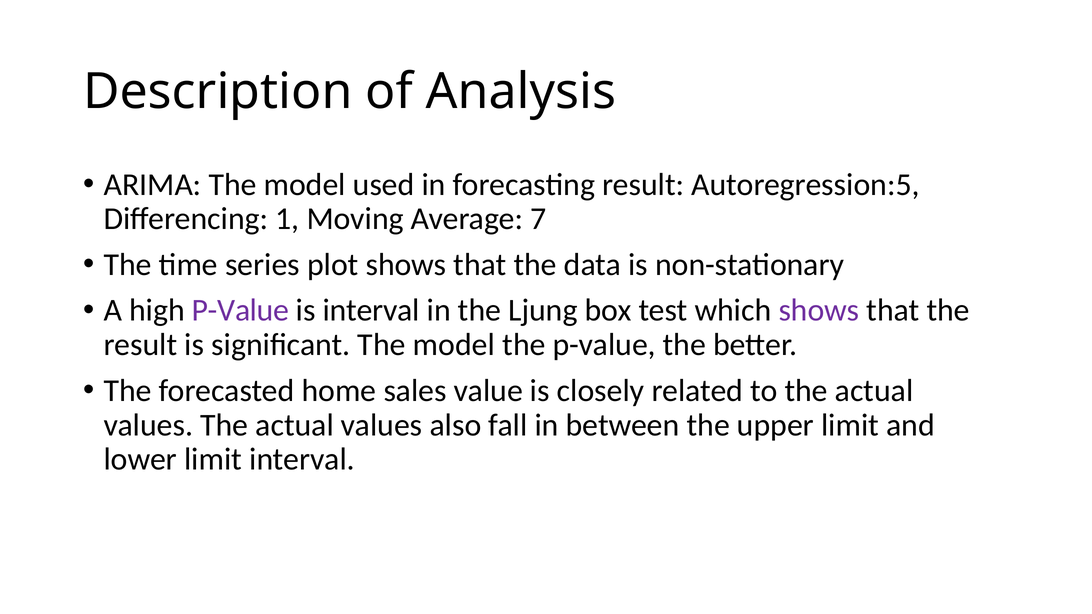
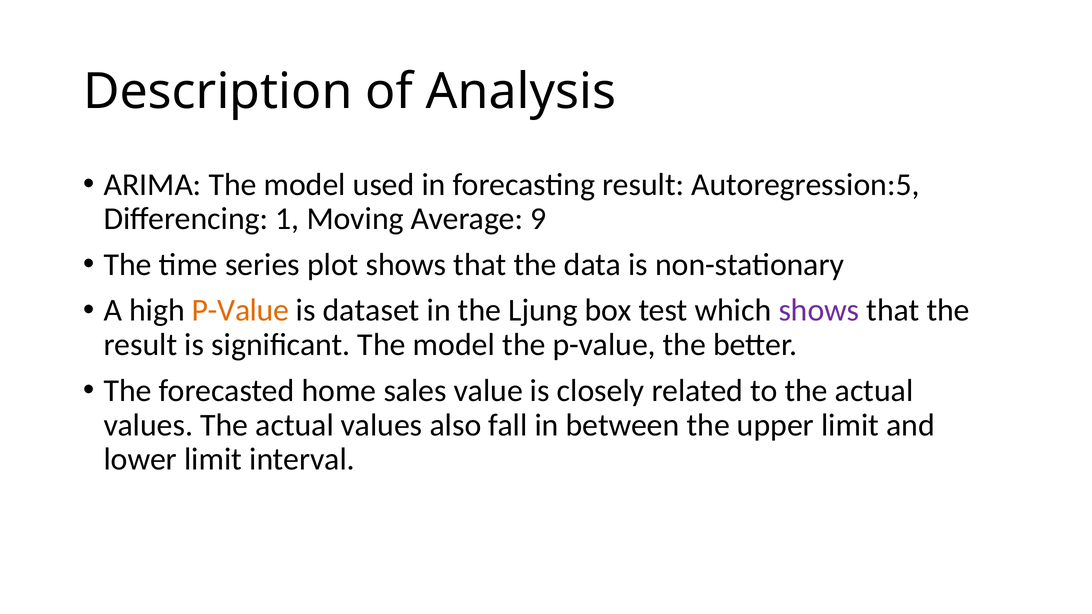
7: 7 -> 9 (539, 219)
P-Value colour: purple -> orange (240, 311)
is interval: interval -> dataset (371, 311)
